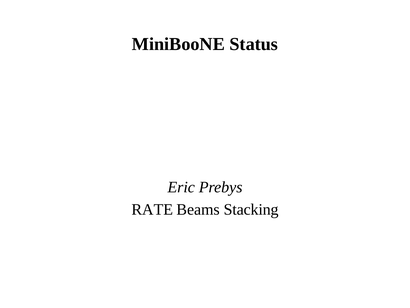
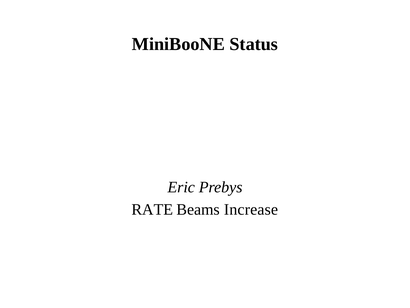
Stacking: Stacking -> Increase (251, 209)
